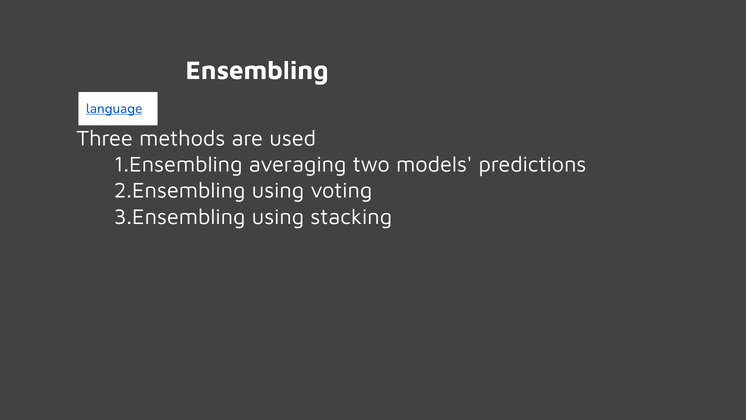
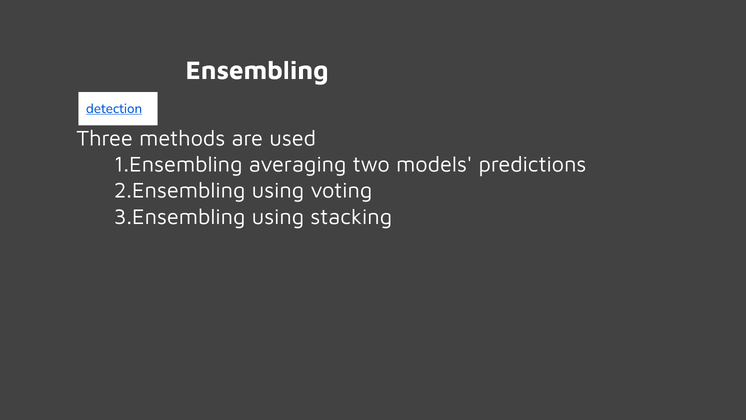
language: language -> detection (114, 109)
